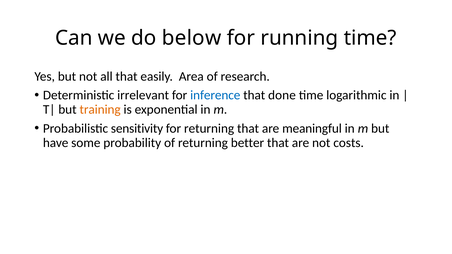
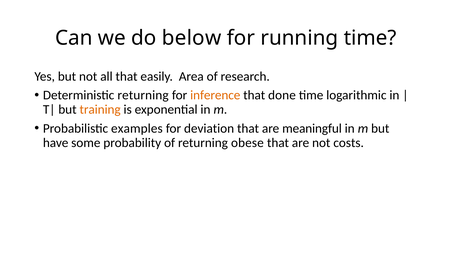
Deterministic irrelevant: irrelevant -> returning (143, 95)
inference colour: blue -> orange (215, 95)
sensitivity: sensitivity -> examples (137, 129)
for returning: returning -> deviation (209, 129)
better: better -> obese (247, 143)
